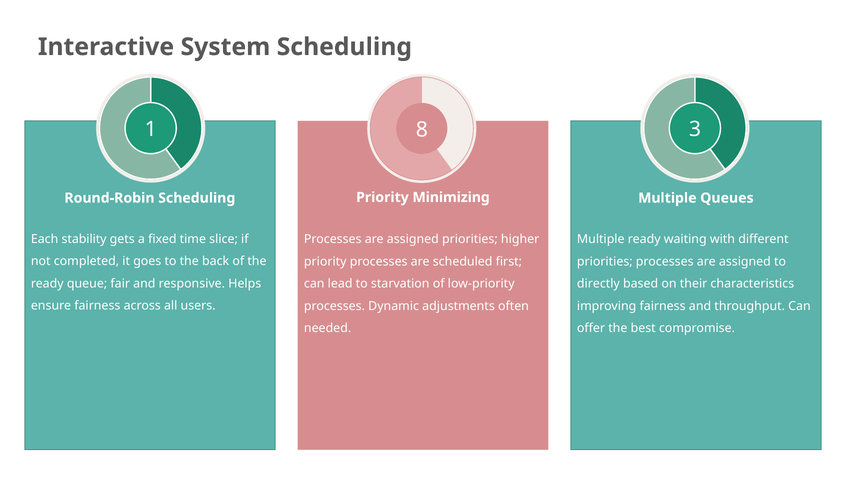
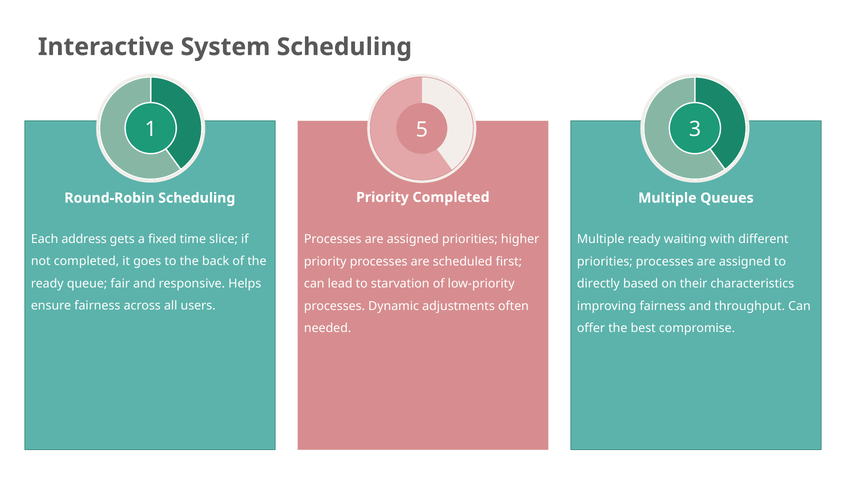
8: 8 -> 5 (422, 130)
Priority Minimizing: Minimizing -> Completed (451, 198)
stability: stability -> address (84, 239)
